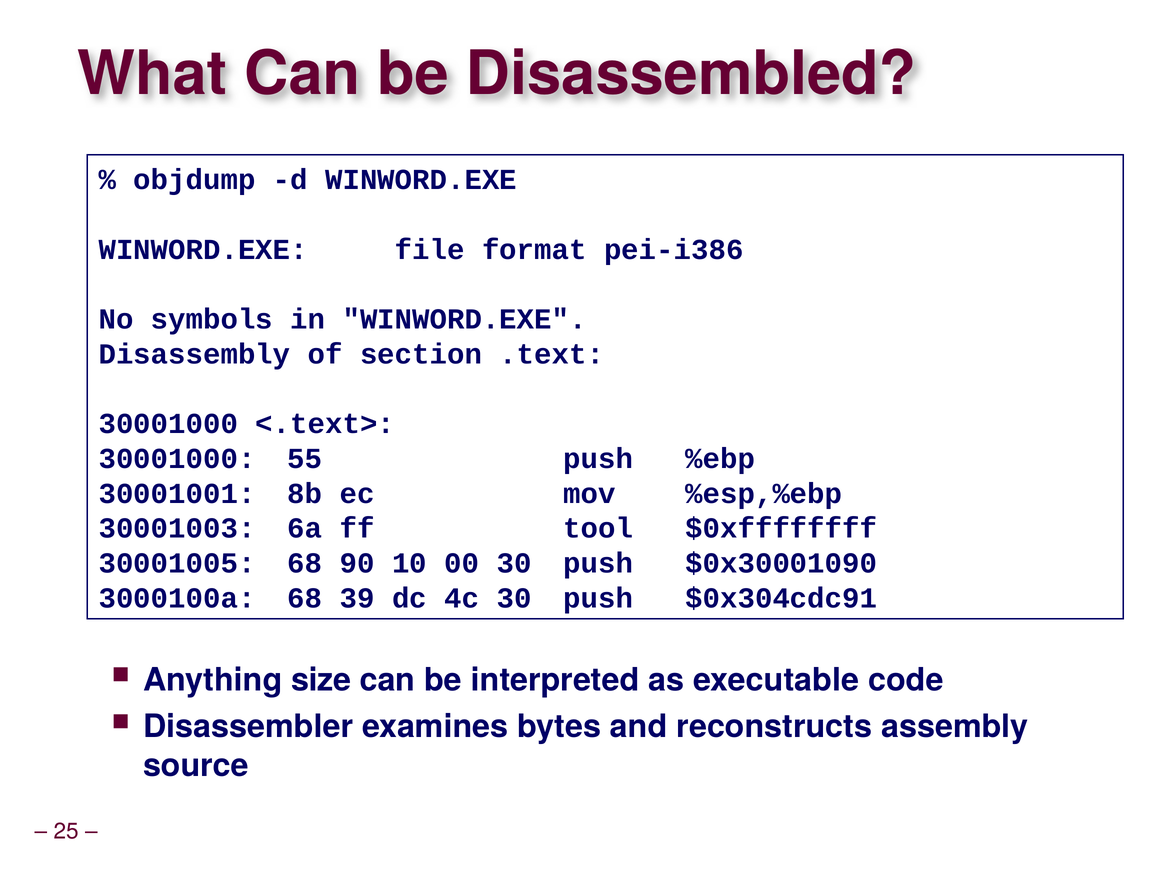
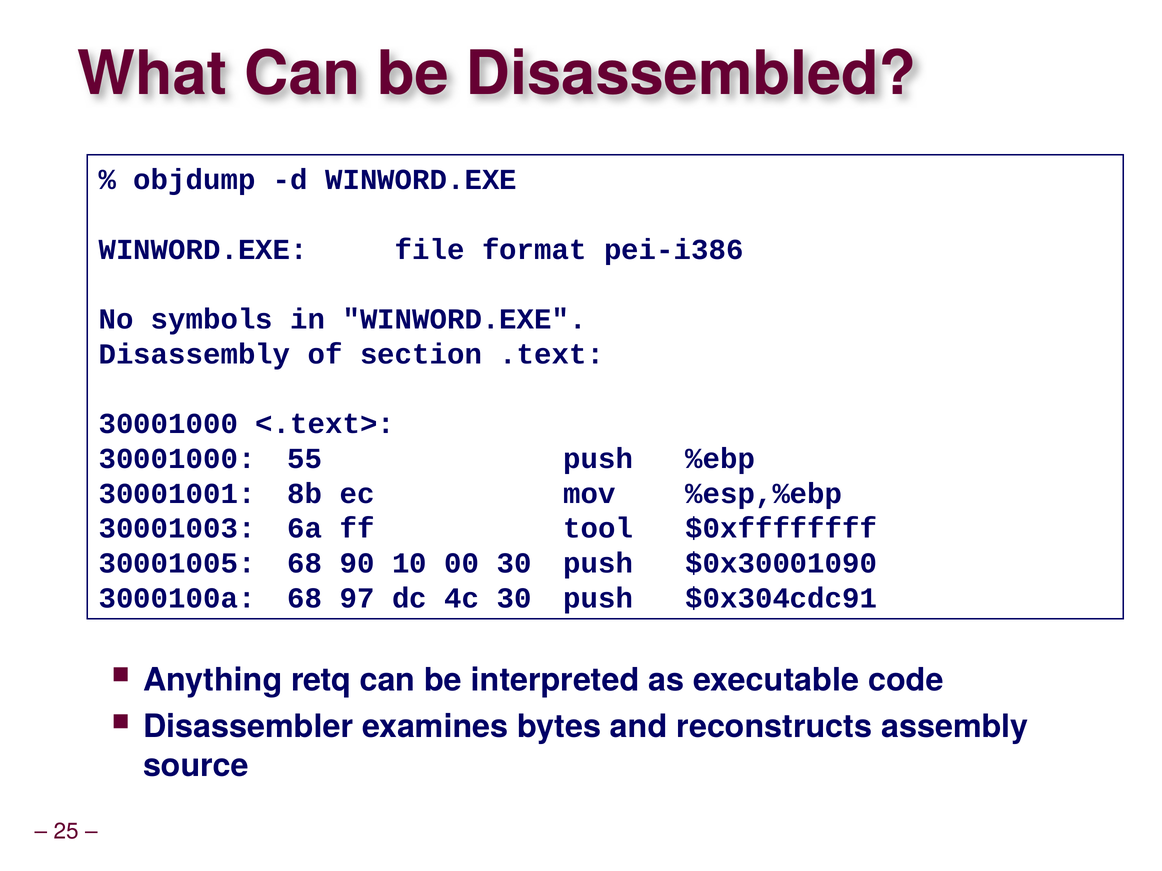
39: 39 -> 97 (357, 598)
size: size -> retq (321, 680)
